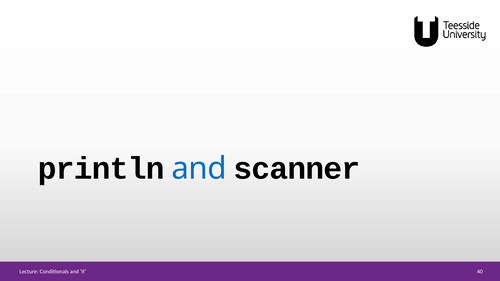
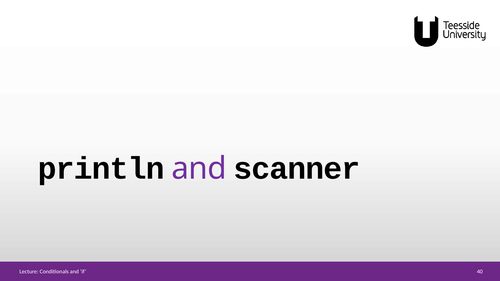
and colour: blue -> purple (199, 169)
